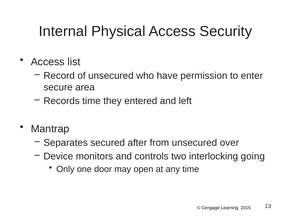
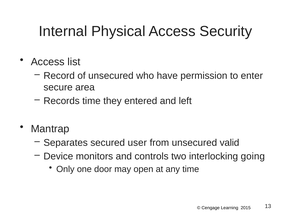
after: after -> user (137, 143)
over: over -> valid (229, 143)
